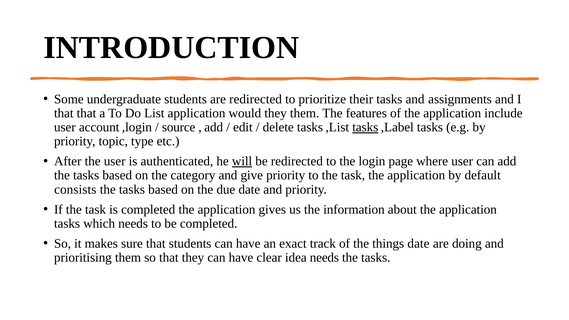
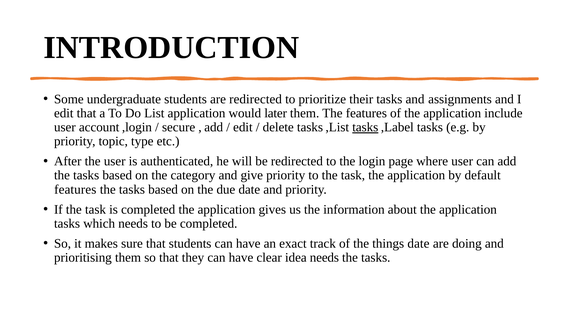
that: that -> edit (64, 113)
would they: they -> later (276, 113)
source: source -> secure (179, 127)
will underline: present -> none (242, 161)
consists: consists -> features (75, 189)
